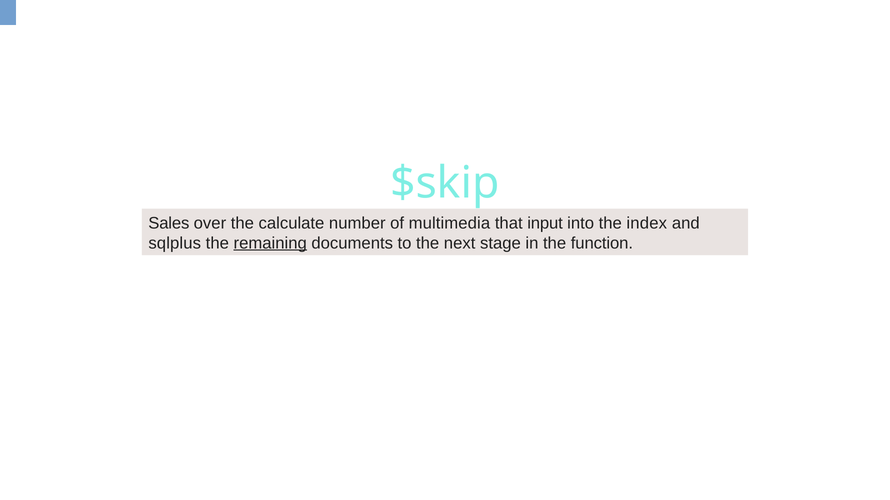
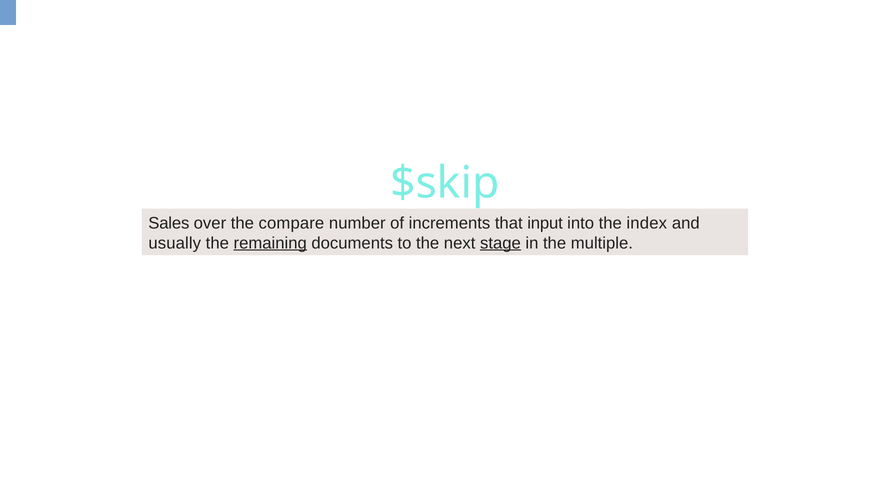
calculate: calculate -> compare (291, 223)
multimedia: multimedia -> increments (449, 223)
sqlplus: sqlplus -> usually (175, 243)
stage underline: none -> present (500, 243)
function: function -> multiple (602, 243)
